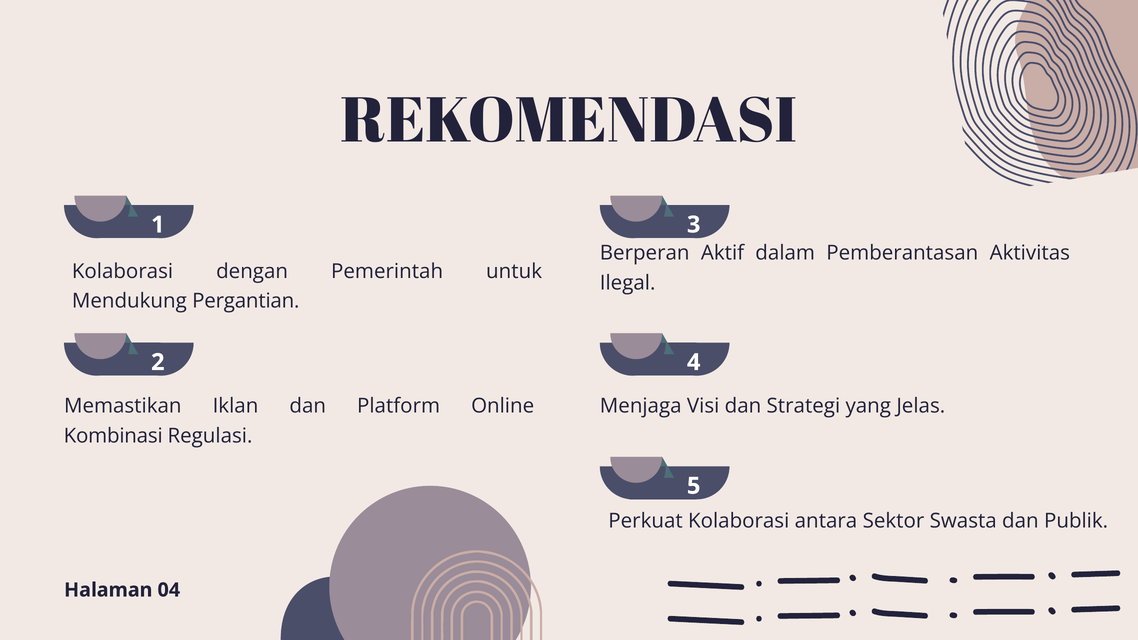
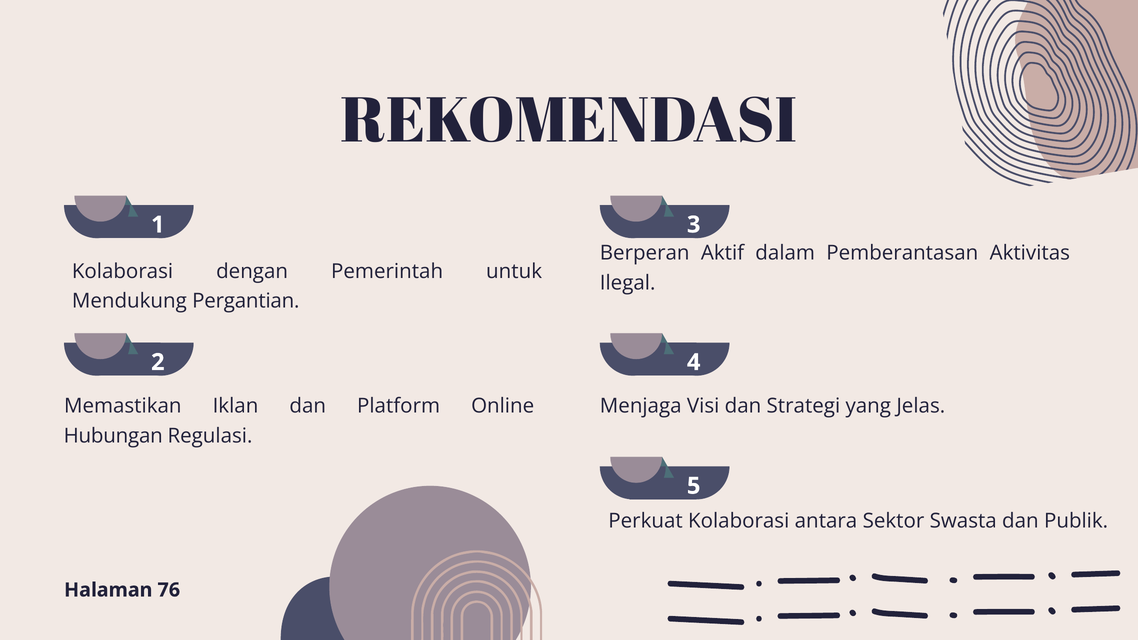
Kombinasi: Kombinasi -> Hubungan (113, 436)
04: 04 -> 76 (169, 590)
